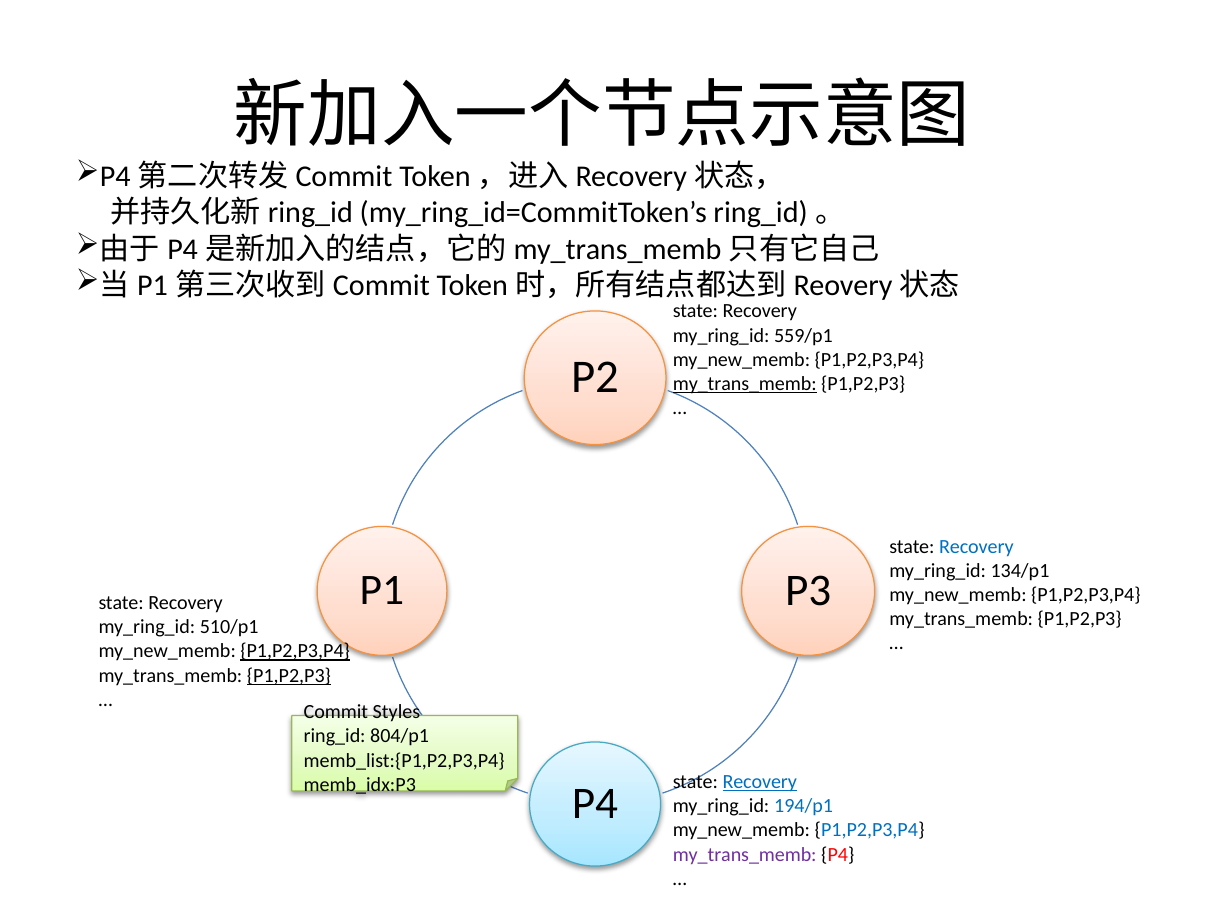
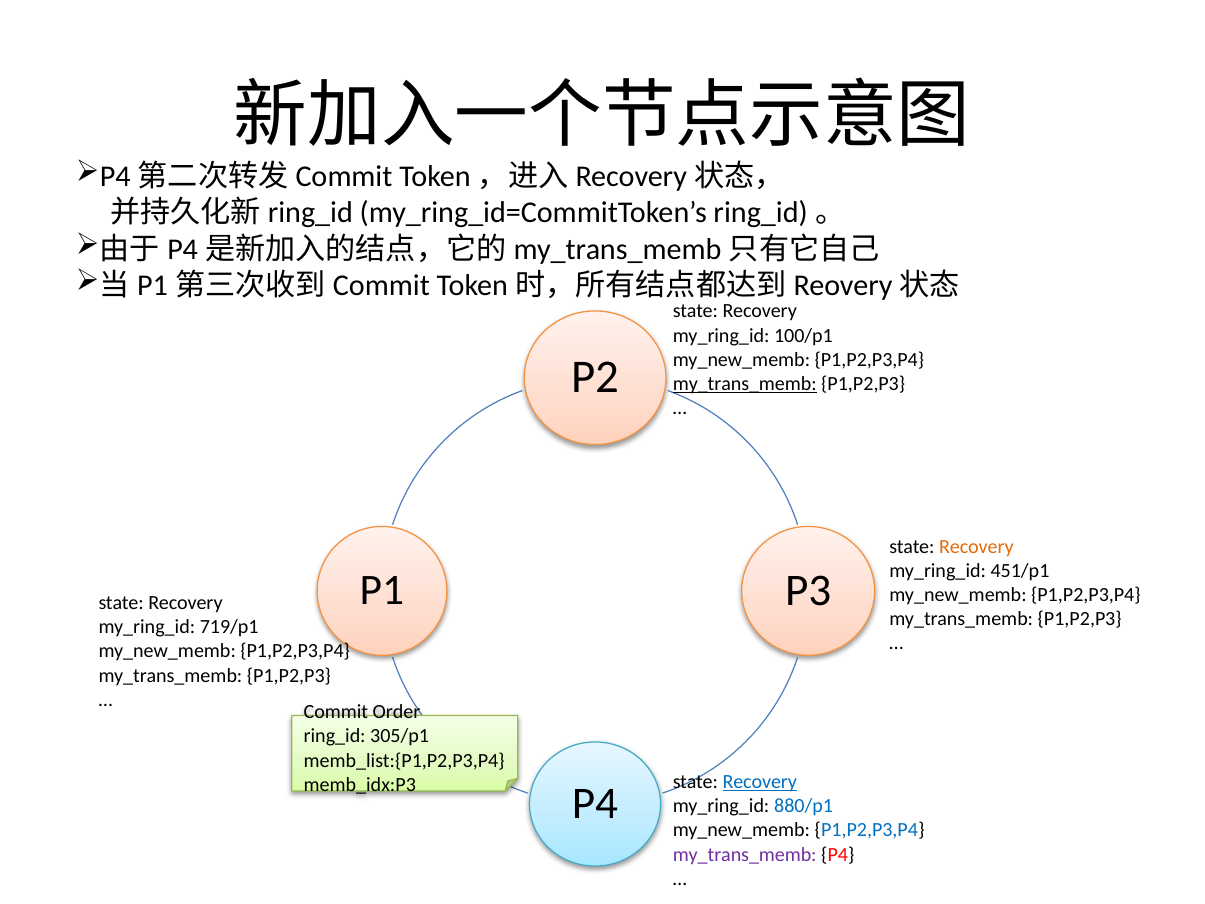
559/p1: 559/p1 -> 100/p1 (803, 335)
Recovery colour: blue -> orange (976, 547)
134/p1: 134/p1 -> 451/p1 (1020, 571)
510/p1: 510/p1 -> 719/p1 (229, 627)
P1,P2,P3,P4 underline: present -> none (295, 651)
P1,P2,P3 underline: present -> none (289, 675)
Styles: Styles -> Order (396, 712)
804/p1: 804/p1 -> 305/p1 (400, 736)
194/p1: 194/p1 -> 880/p1 (804, 806)
